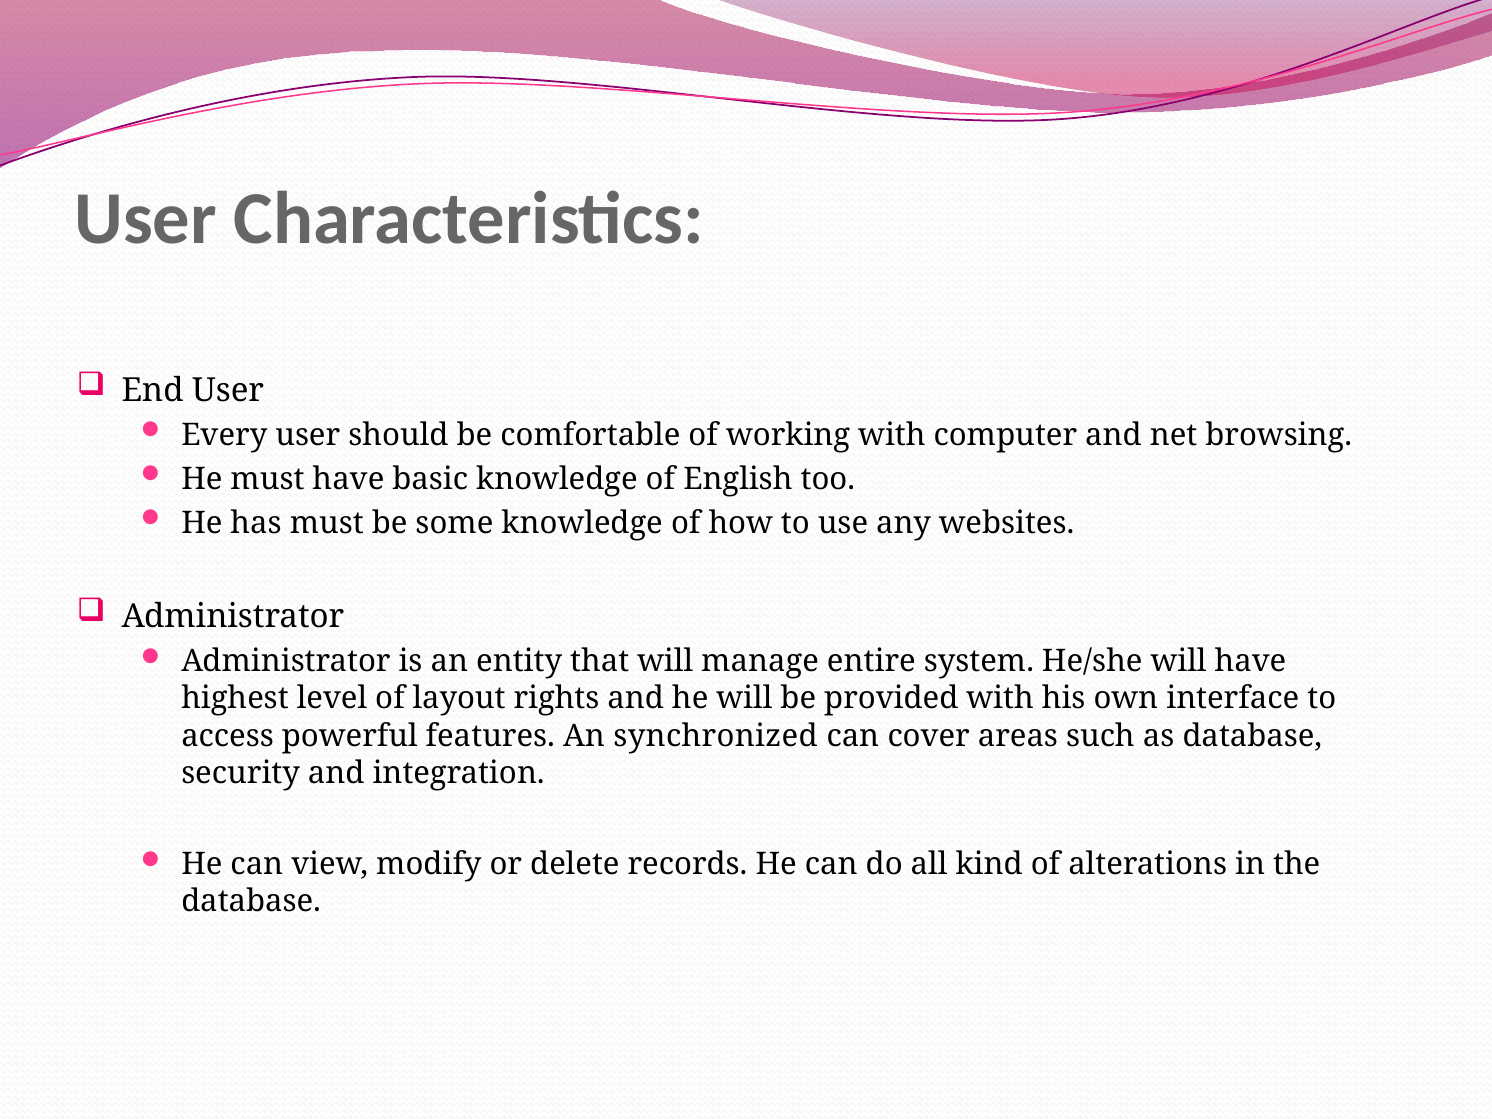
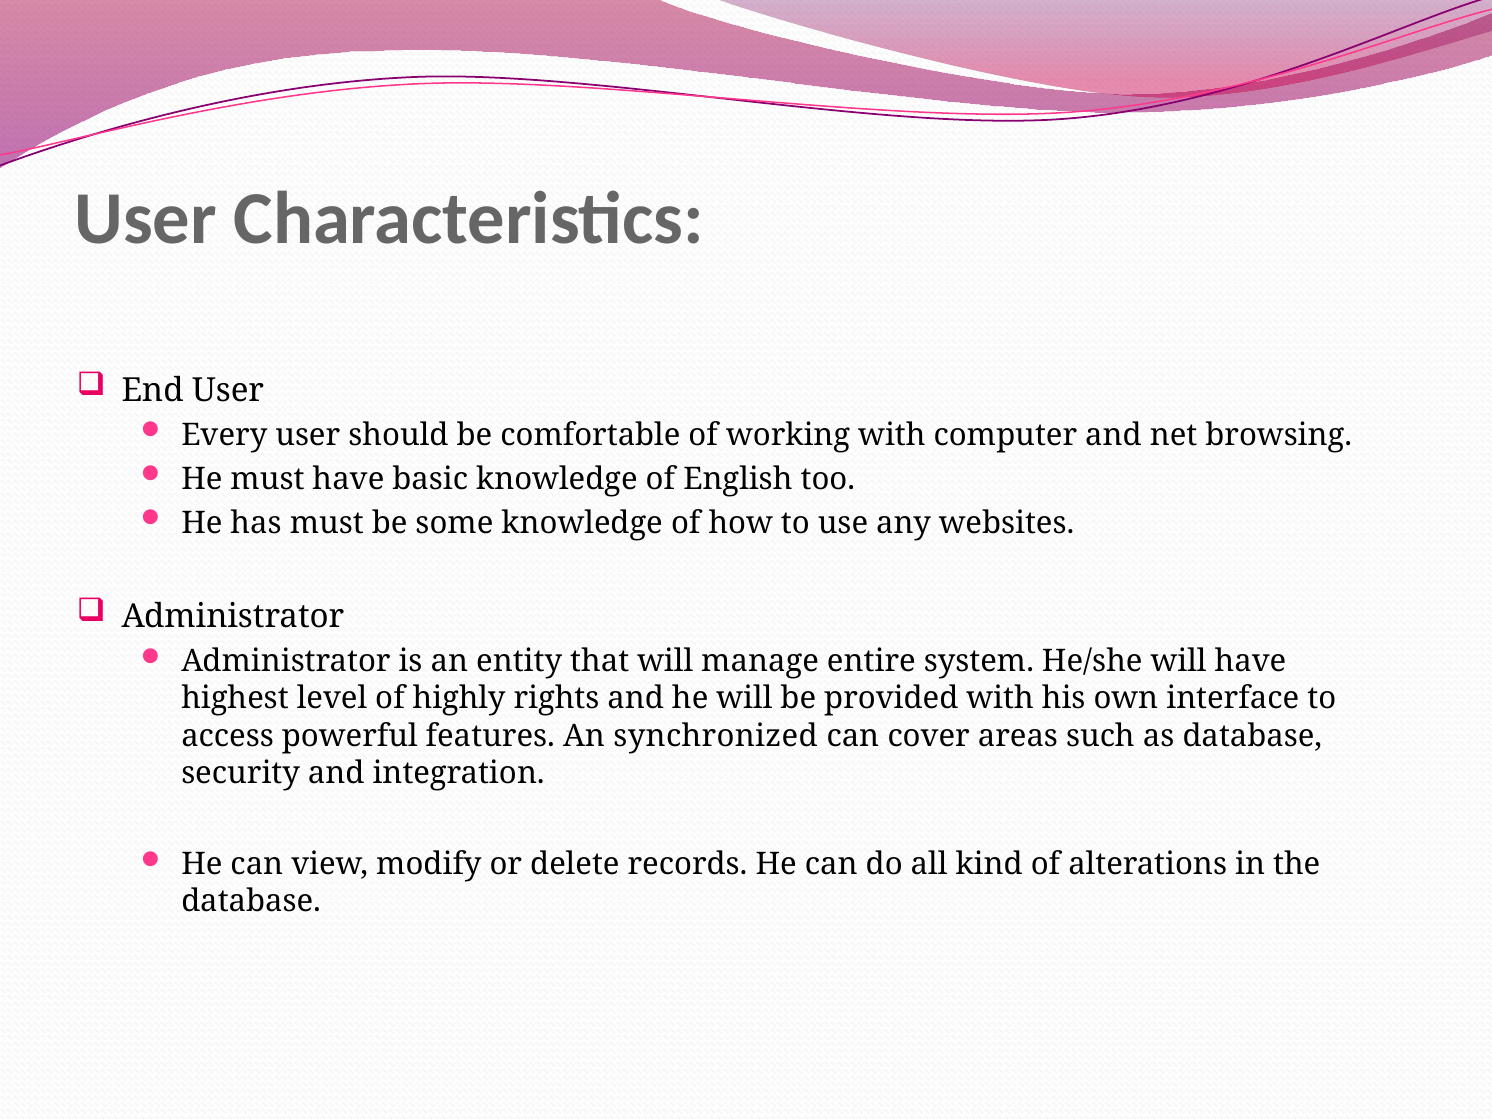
layout: layout -> highly (459, 699)
